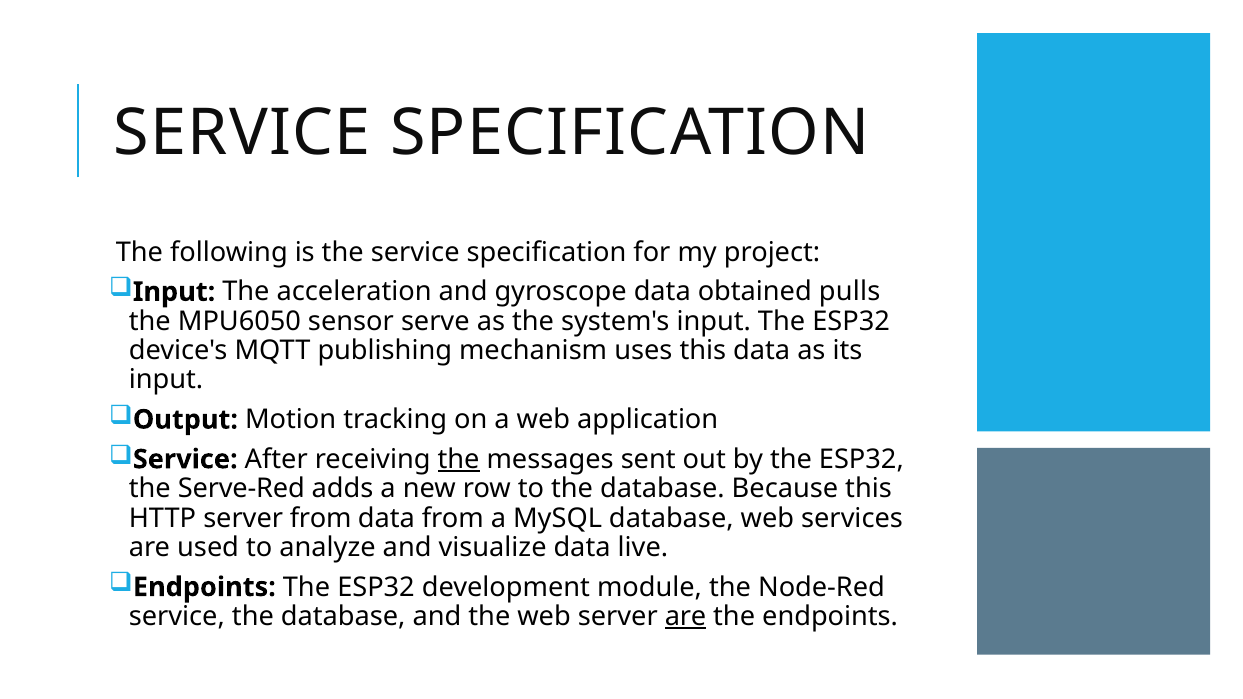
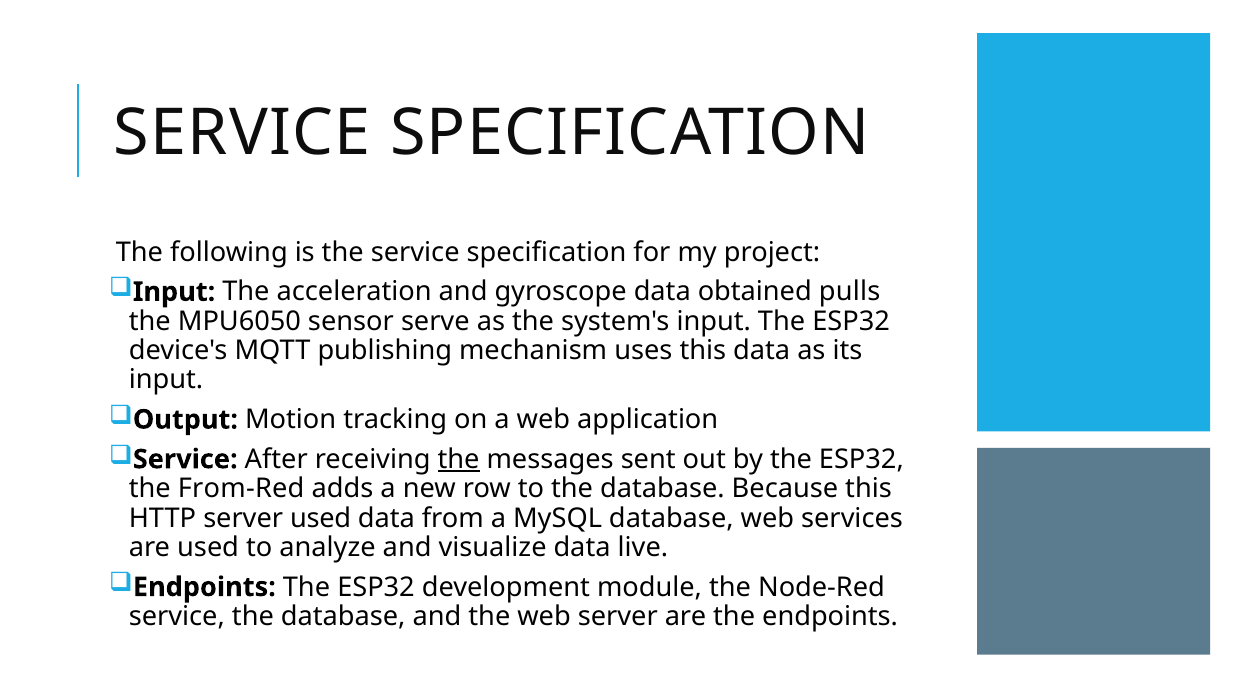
Serve-Red: Serve-Red -> From-Red (241, 489)
server from: from -> used (321, 518)
are underline: present -> none (685, 617)
